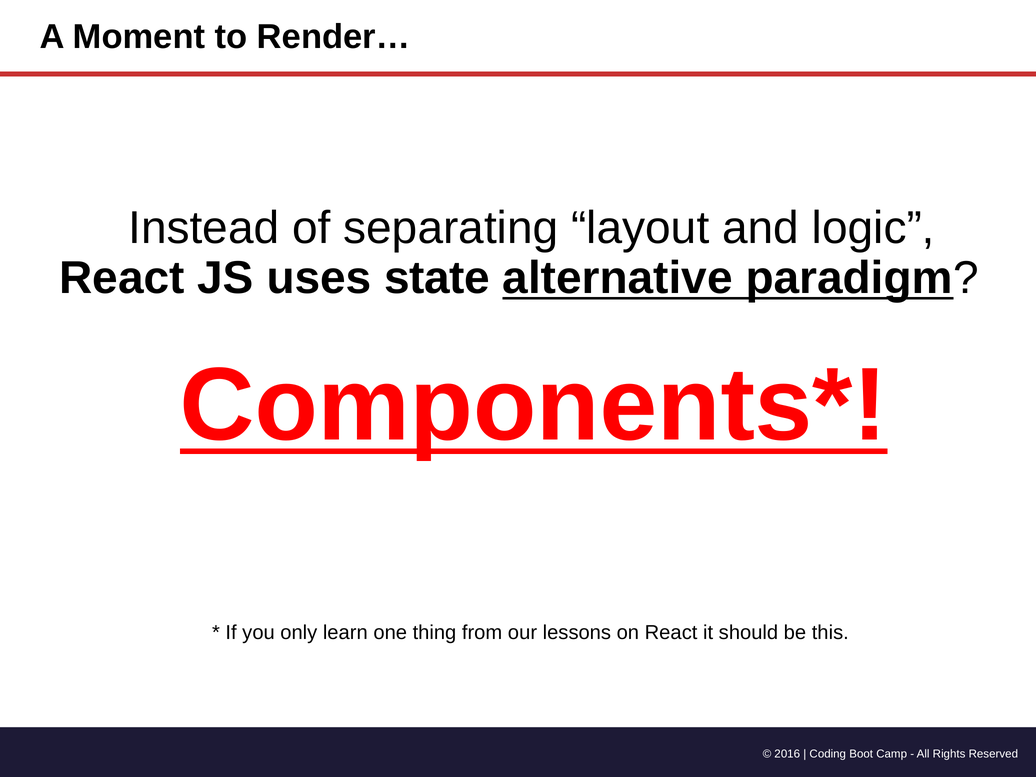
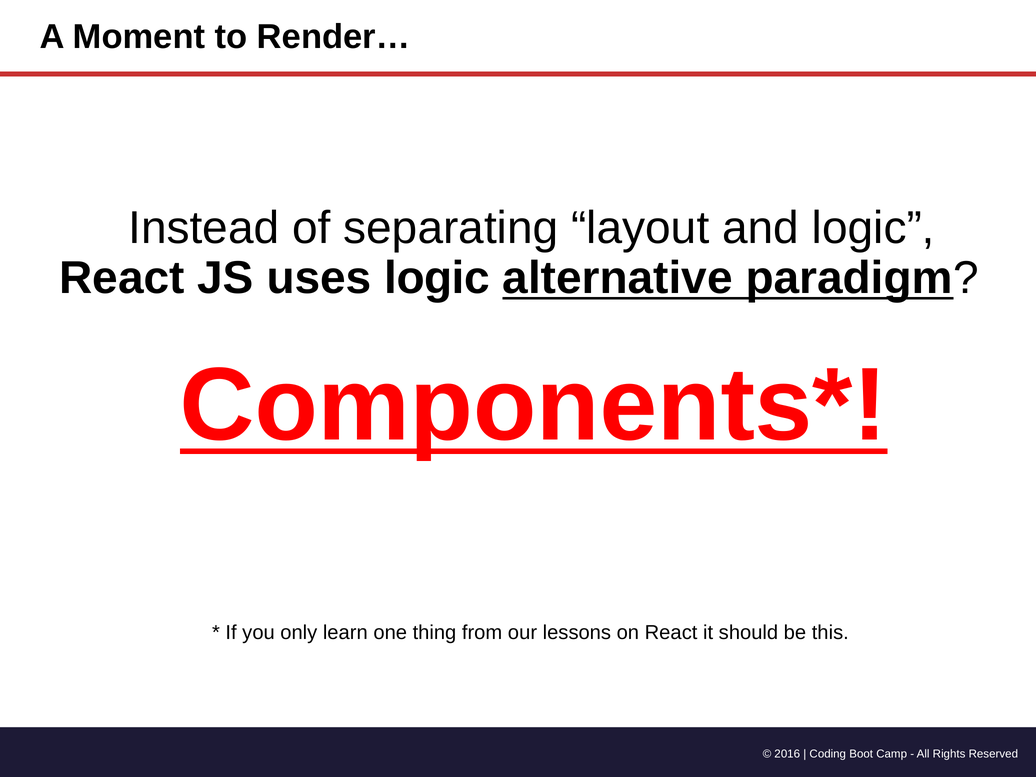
uses state: state -> logic (437, 278)
